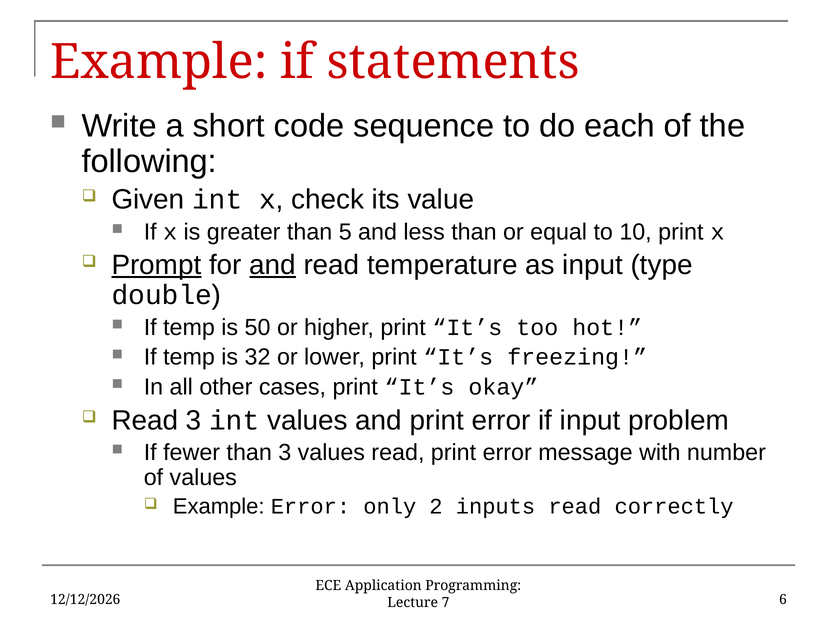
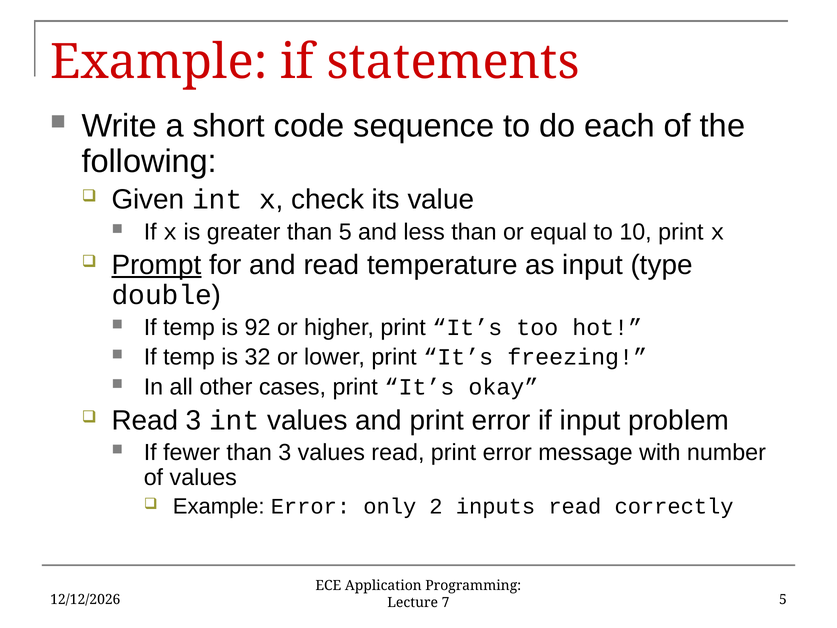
and underline: present -> none (273, 265)
50: 50 -> 92 (258, 327)
7 6: 6 -> 5 (783, 599)
